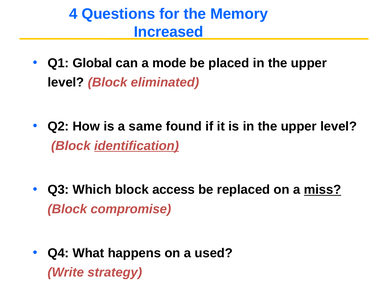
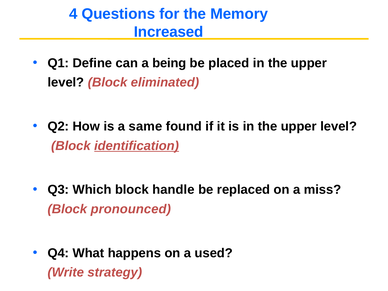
Global: Global -> Define (92, 63)
mode: mode -> being (169, 63)
access: access -> handle (173, 190)
miss underline: present -> none (323, 190)
compromise: compromise -> pronounced (131, 209)
